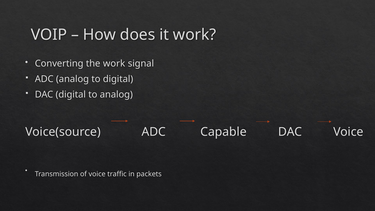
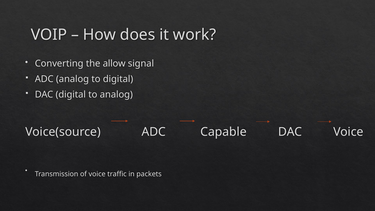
the work: work -> allow (114, 64)
